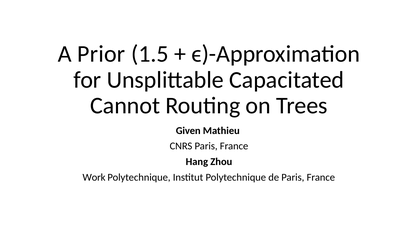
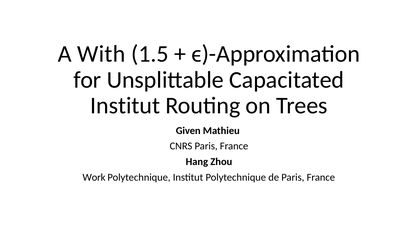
Prior: Prior -> With (101, 54)
Cannot: Cannot -> Institut (125, 106)
